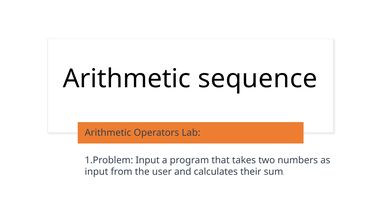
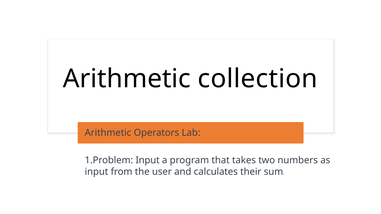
sequence: sequence -> collection (258, 79)
